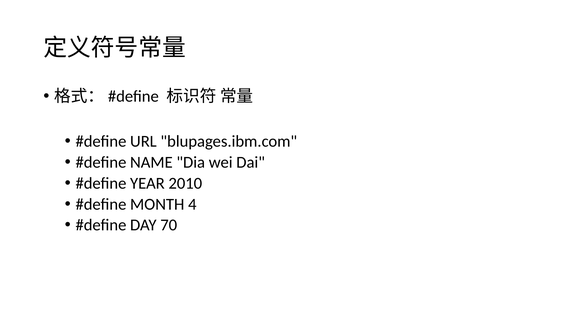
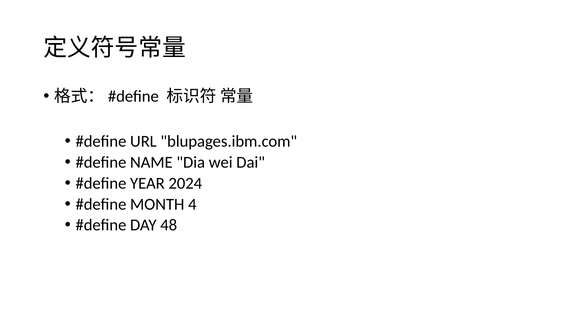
2010: 2010 -> 2024 (185, 183)
70: 70 -> 48 (169, 225)
